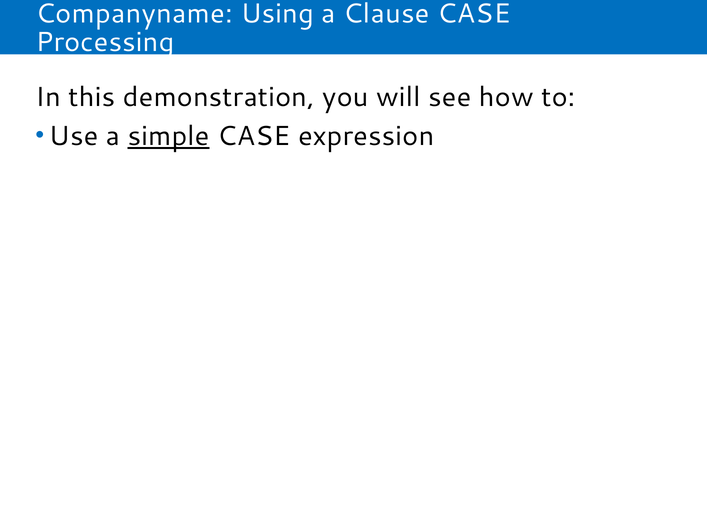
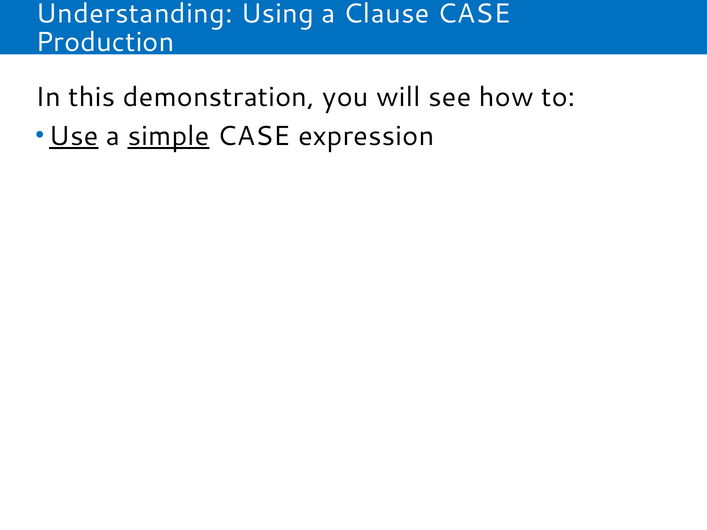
Companyname: Companyname -> Understanding (134, 14)
Processing: Processing -> Production (105, 42)
Use underline: none -> present (74, 136)
